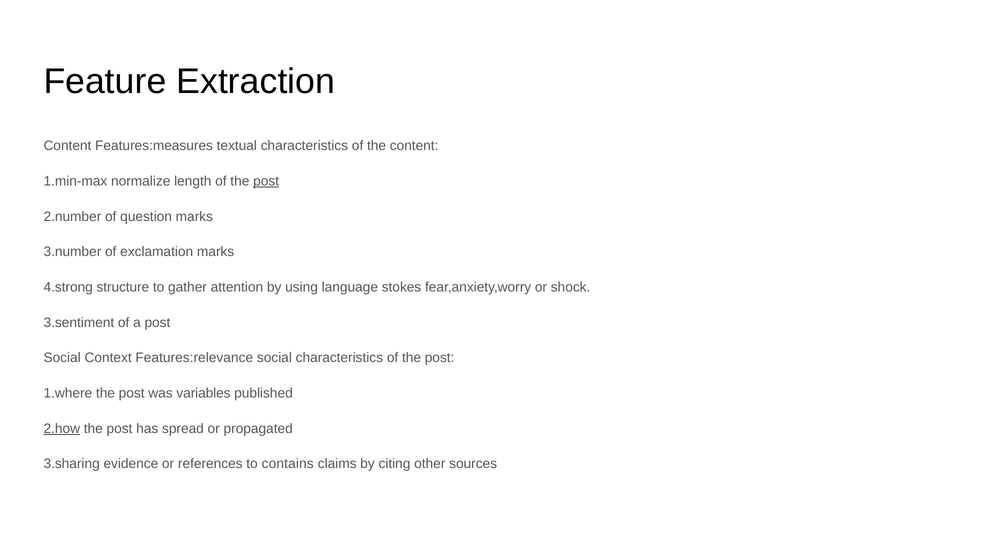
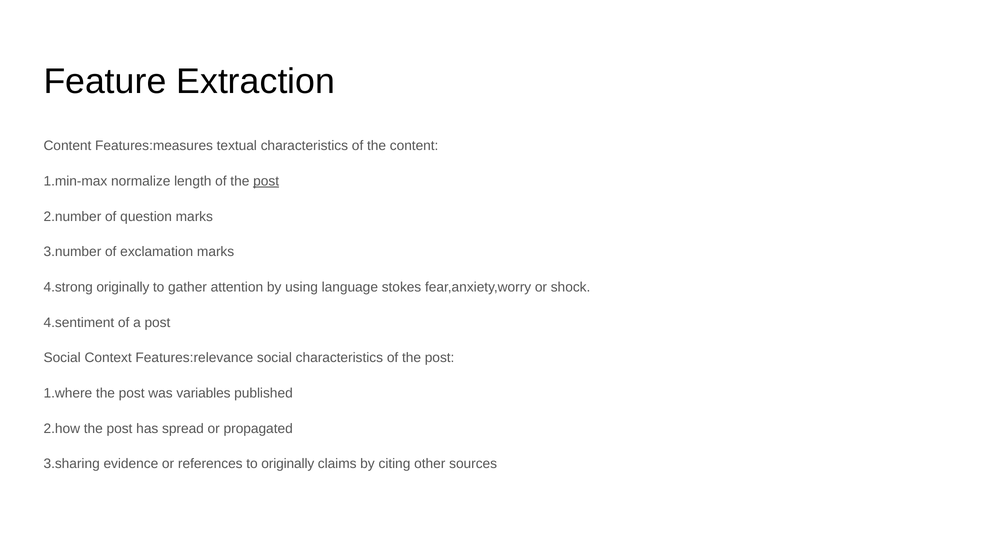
4.strong structure: structure -> originally (123, 288)
3.sentiment: 3.sentiment -> 4.sentiment (79, 323)
2.how underline: present -> none (62, 429)
to contains: contains -> originally (288, 465)
